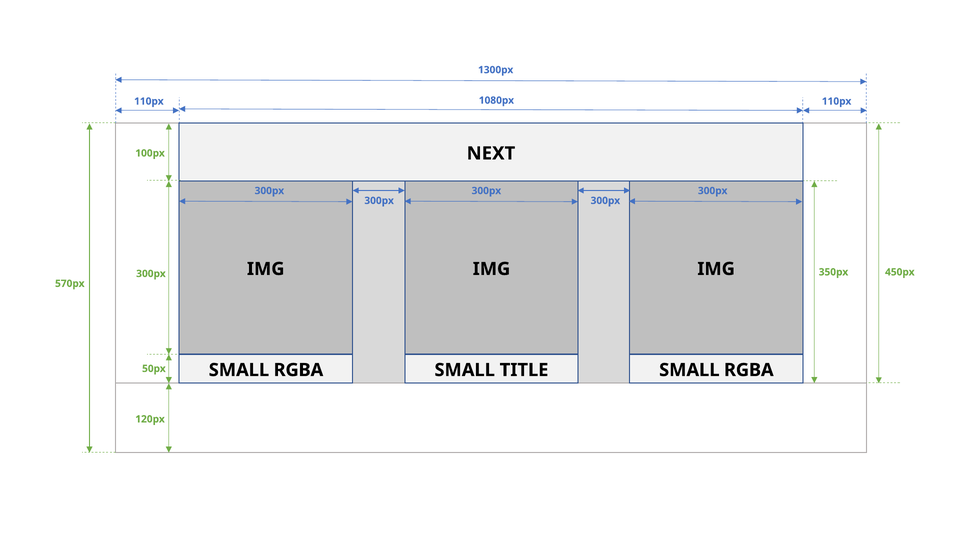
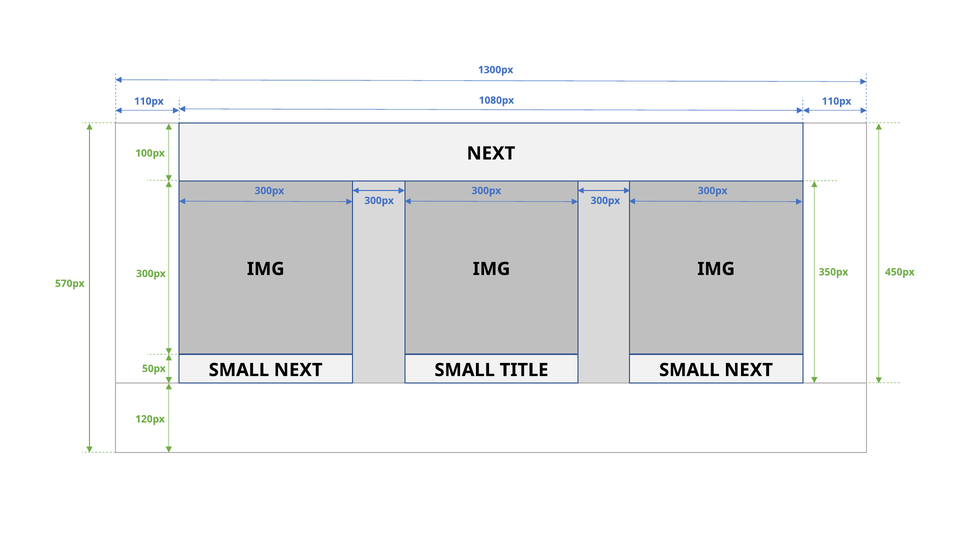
RGBA: RGBA -> NEXT (298, 370)
RGBA: RGBA -> NEXT (749, 370)
